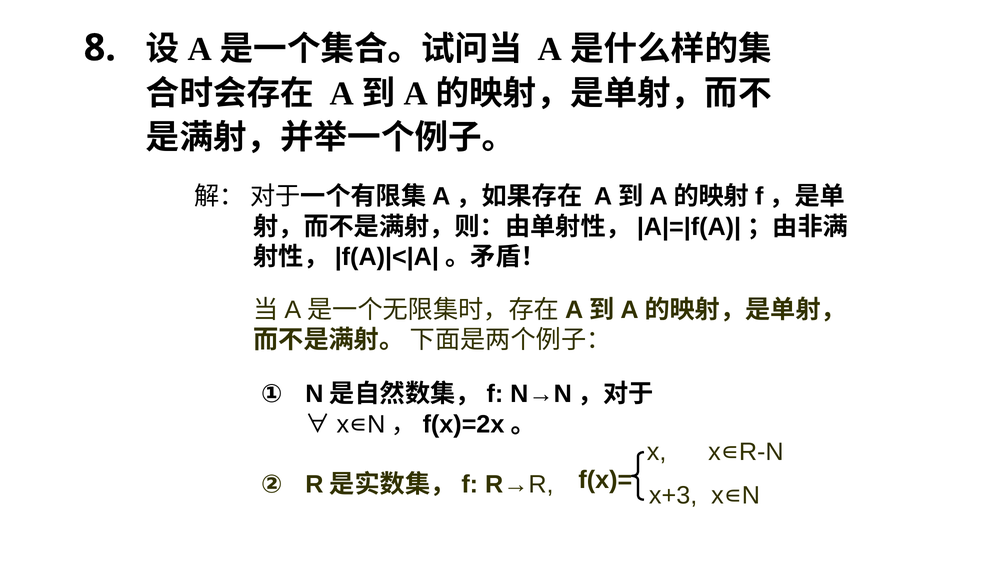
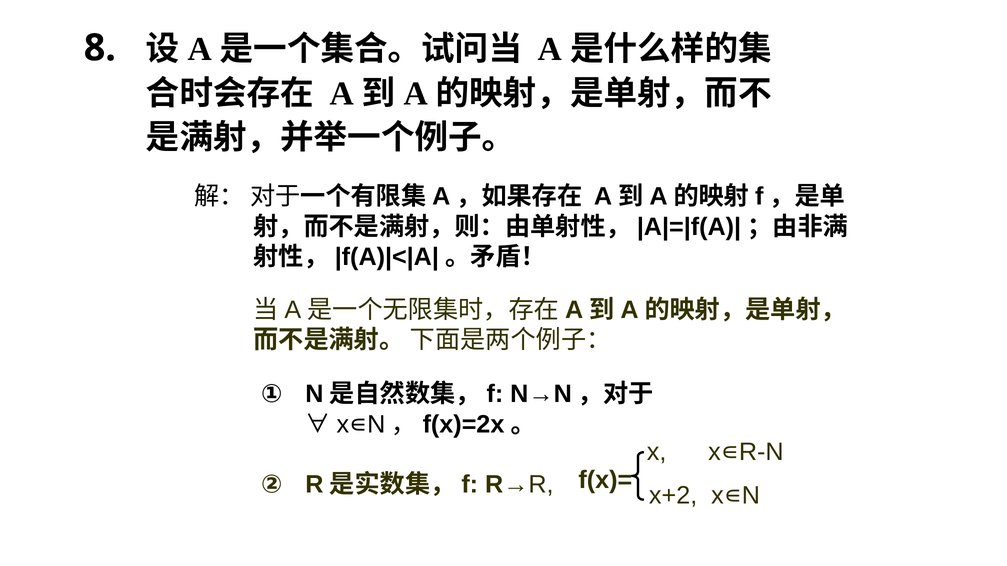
x+3: x+3 -> x+2 (673, 496)
